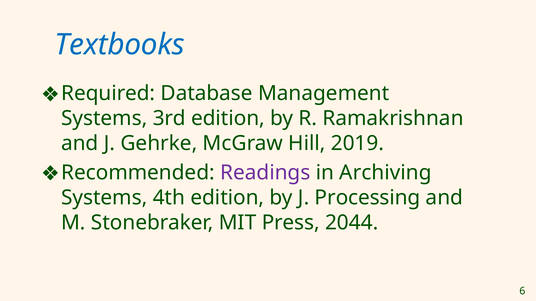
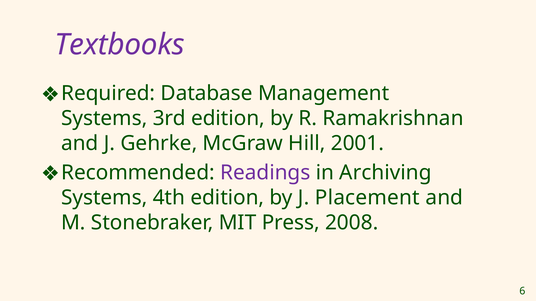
Textbooks colour: blue -> purple (120, 45)
2019: 2019 -> 2001 (357, 144)
Processing: Processing -> Placement (367, 198)
2044: 2044 -> 2008 (352, 223)
